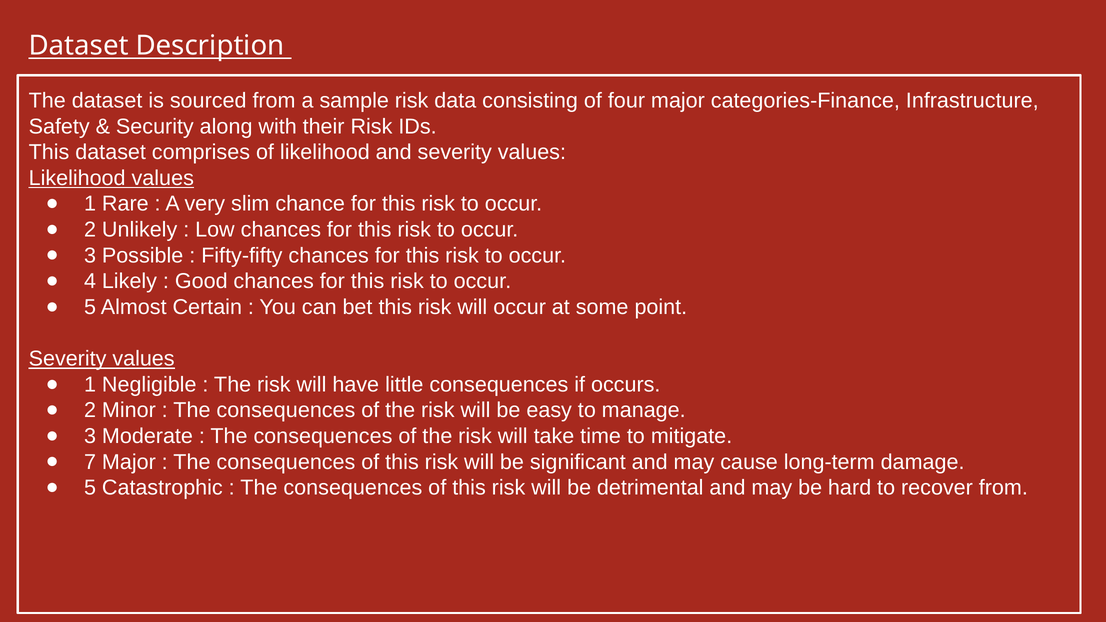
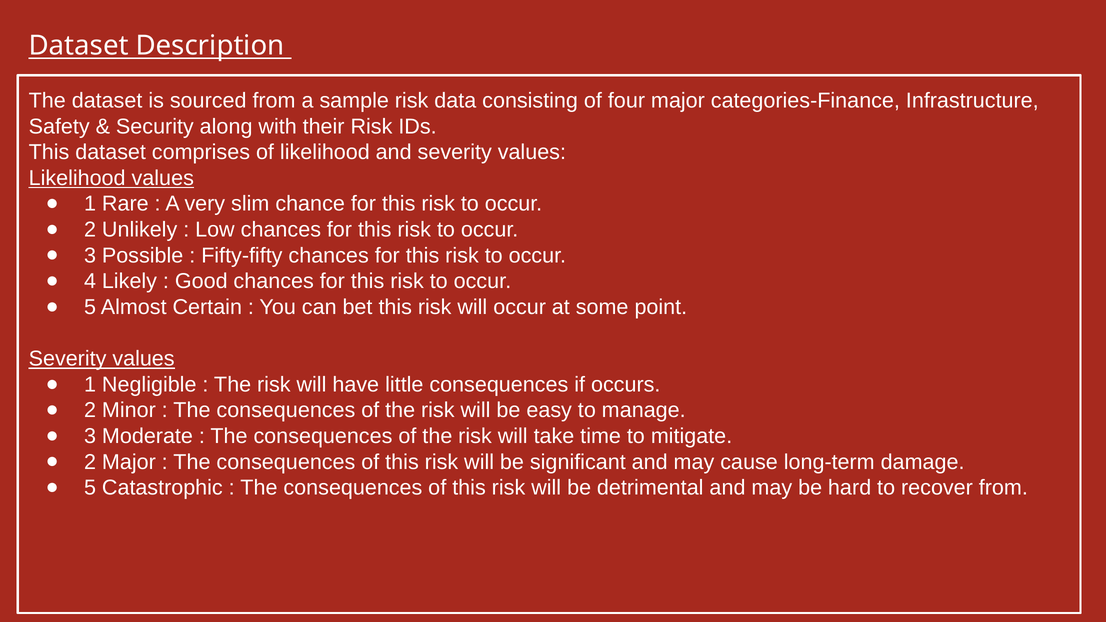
7: 7 -> 2 (90, 462)
